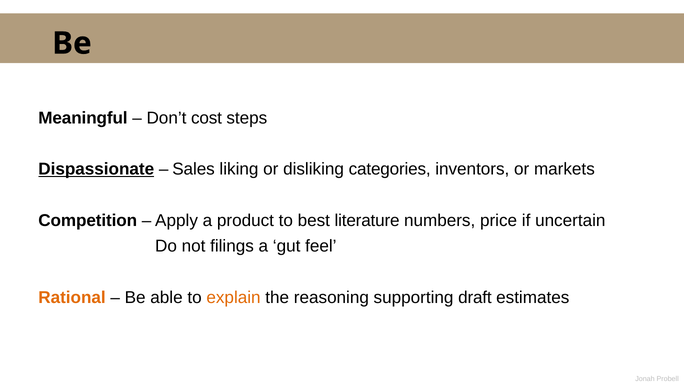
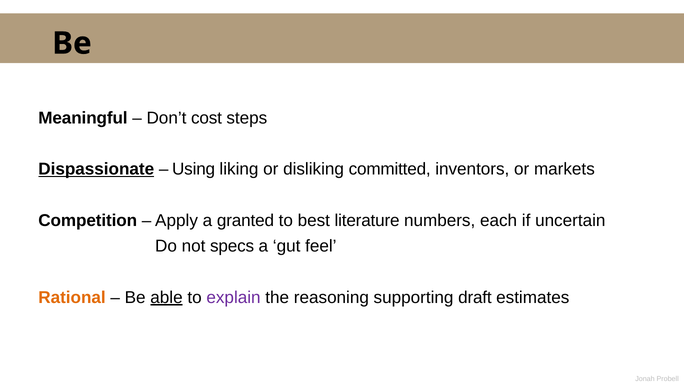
Sales: Sales -> Using (194, 169)
categories: categories -> committed (390, 169)
product: product -> granted (246, 220)
price: price -> each (499, 220)
filings: filings -> specs (232, 246)
able underline: none -> present (166, 297)
explain colour: orange -> purple (234, 297)
